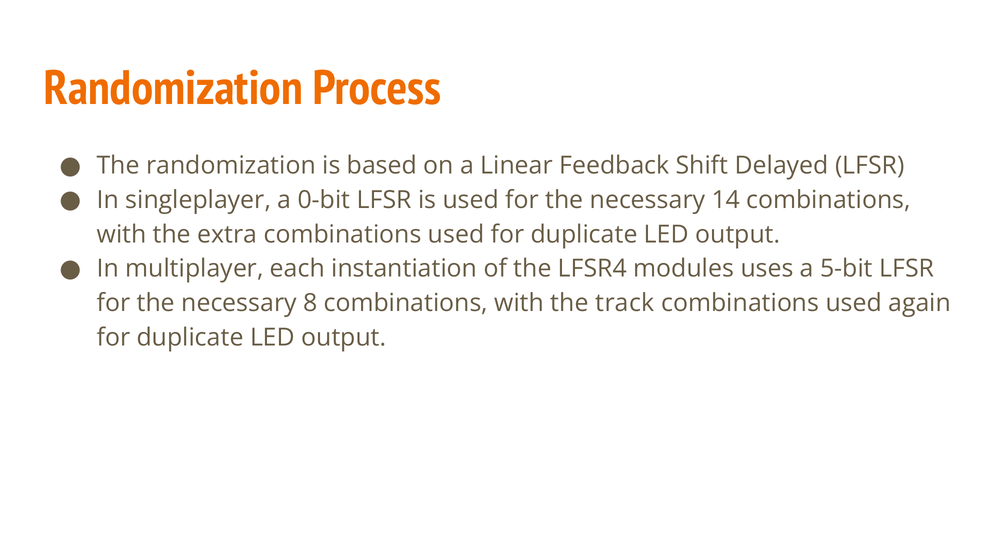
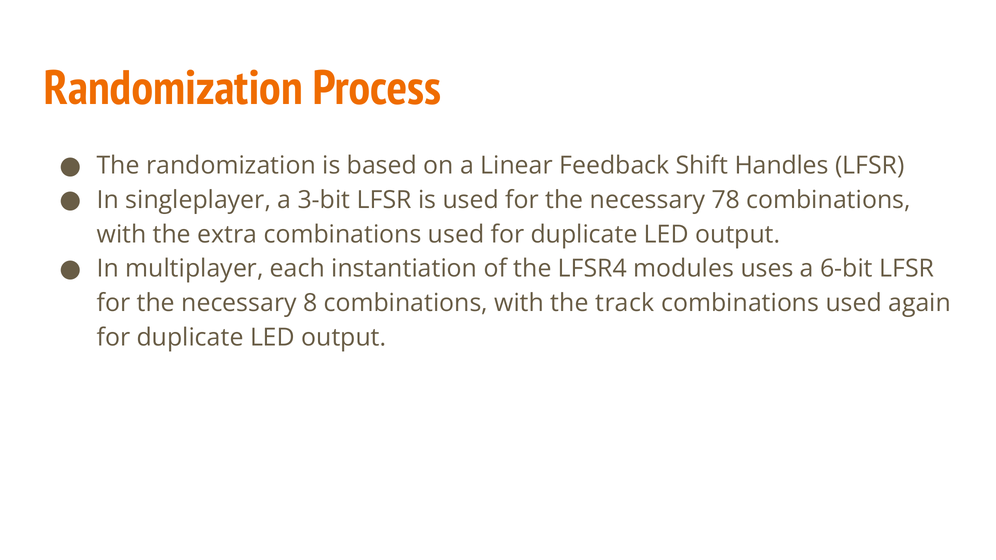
Delayed: Delayed -> Handles (782, 166)
0-bit: 0-bit -> 3-bit (324, 200)
14: 14 -> 78 (726, 200)
5-bit: 5-bit -> 6-bit (846, 269)
